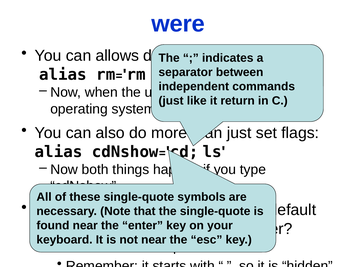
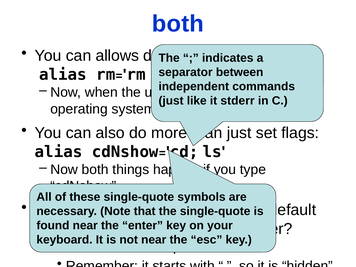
were: were -> both (178, 24)
return: return -> stderr (238, 101)
